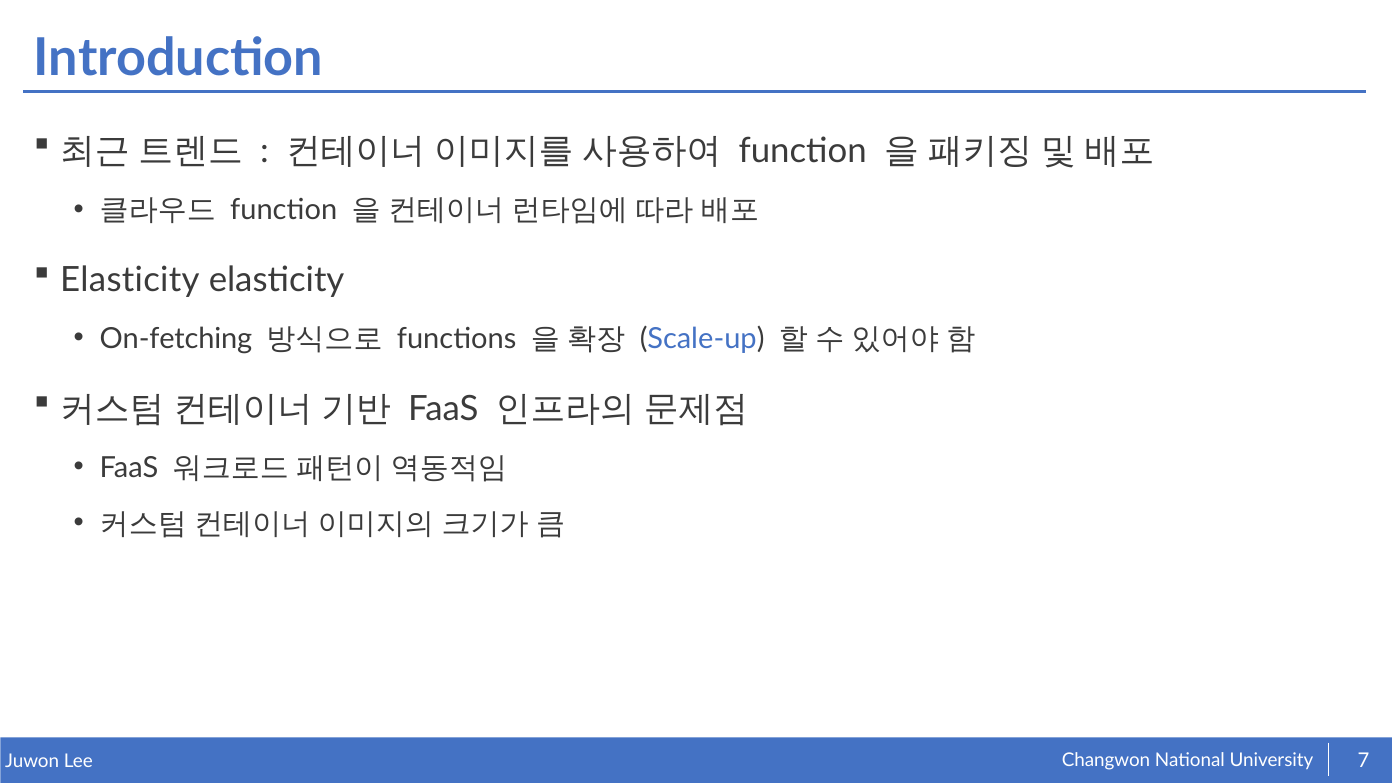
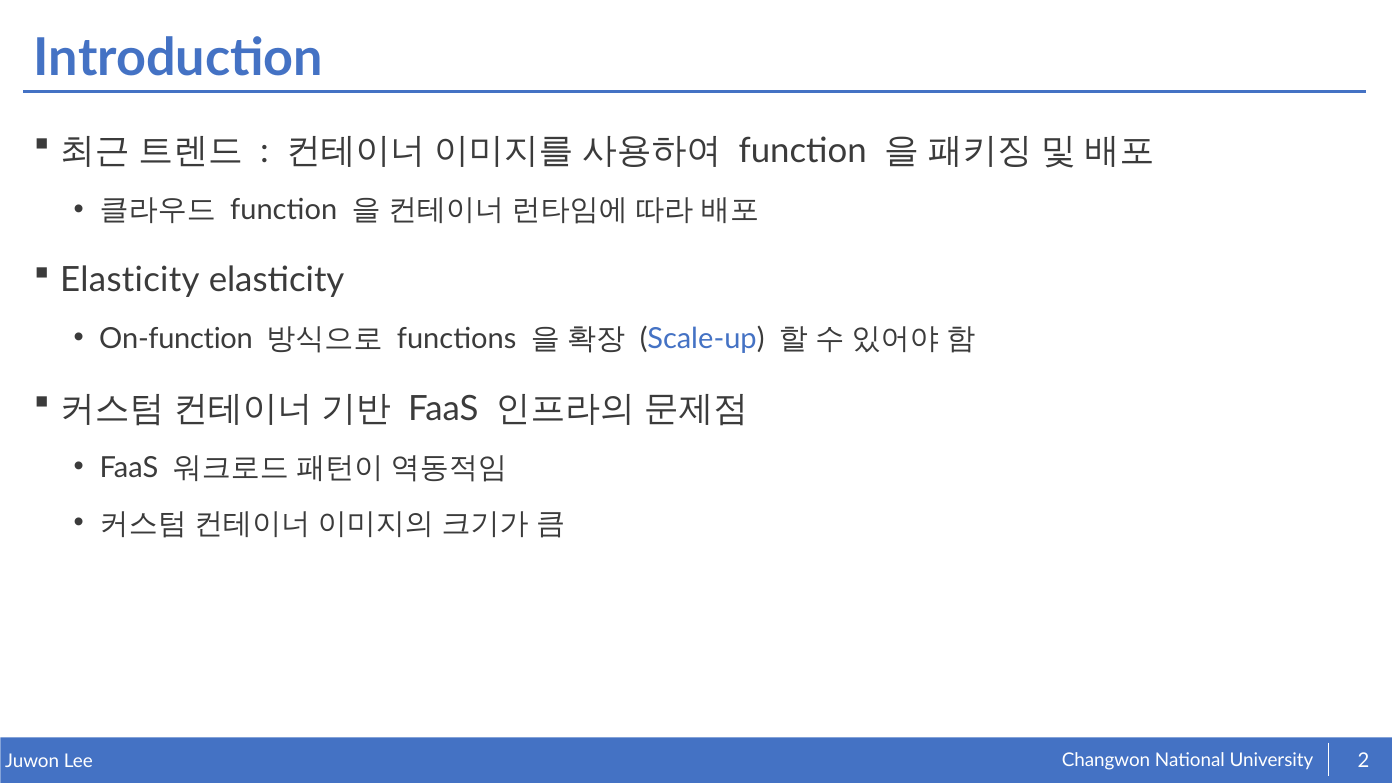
On-fetching: On-fetching -> On-function (176, 339)
7: 7 -> 2 (1363, 760)
